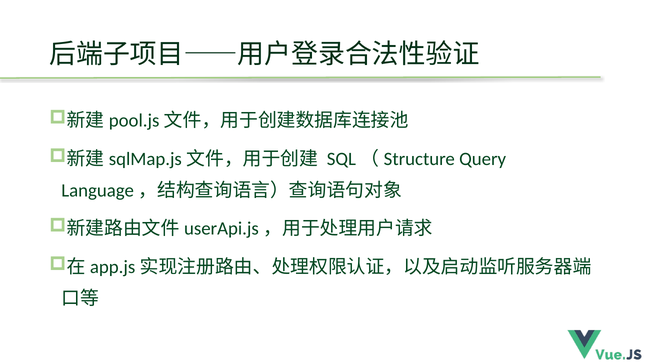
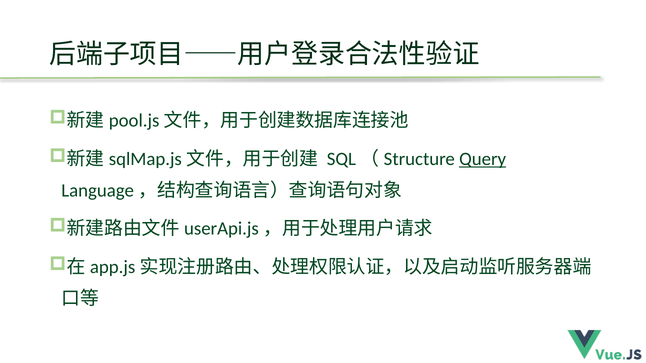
Query underline: none -> present (483, 159)
